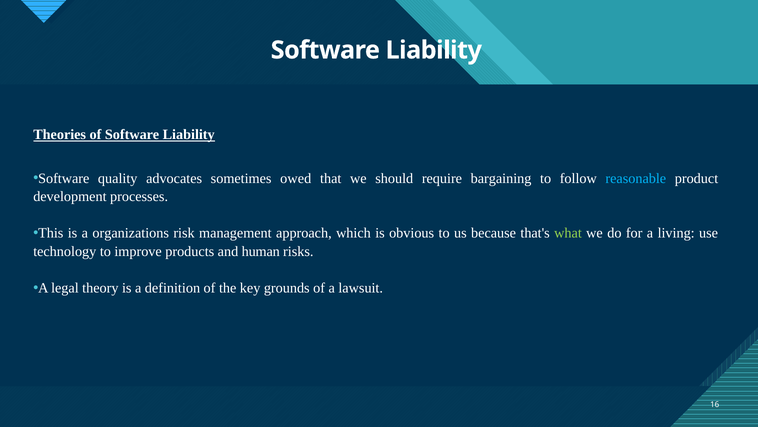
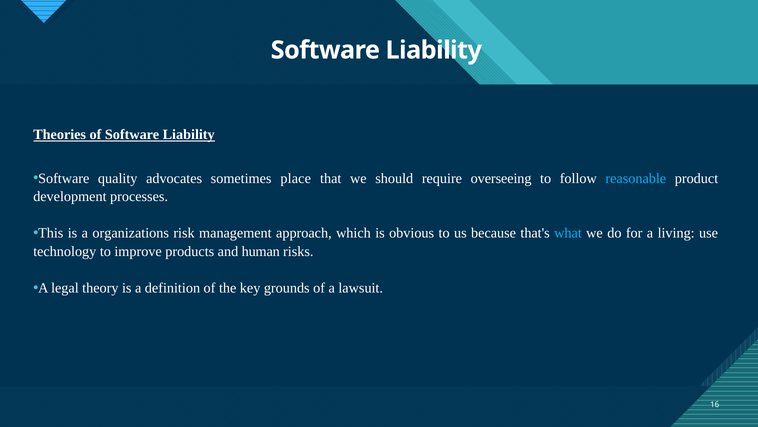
owed: owed -> place (296, 178)
bargaining: bargaining -> overseeing (501, 178)
what colour: light green -> light blue (568, 233)
